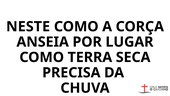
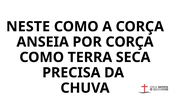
POR LUGAR: LUGAR -> CORÇA (130, 42)
